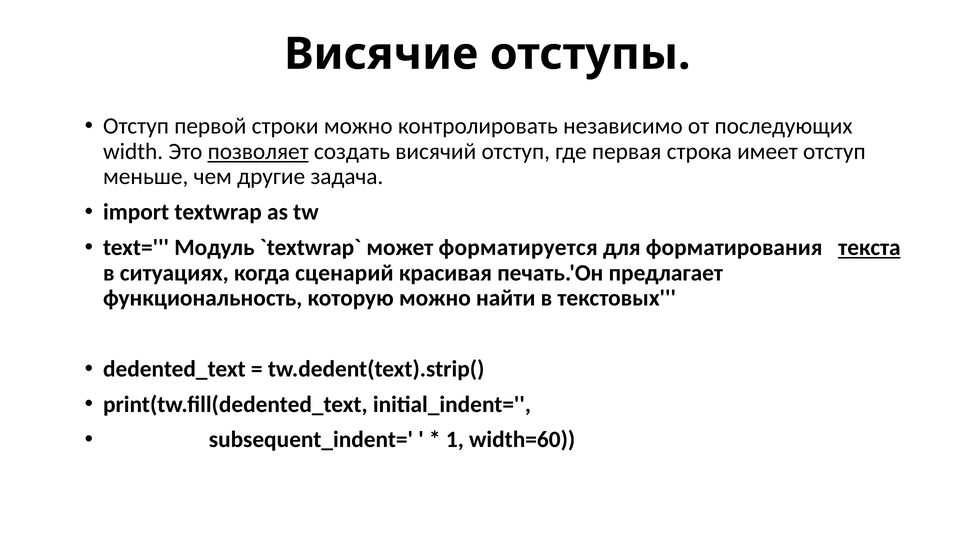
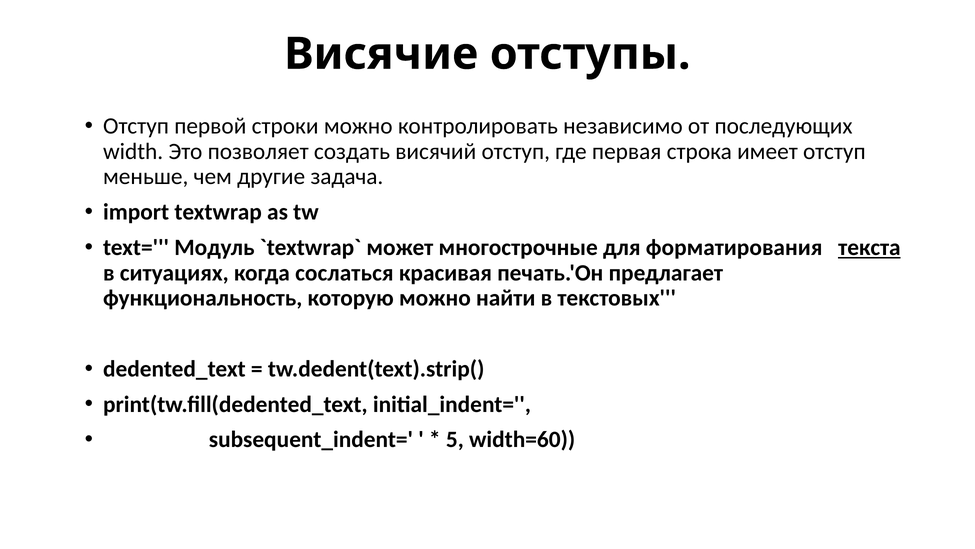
позволяет underline: present -> none (258, 151)
форматируется: форматируется -> многострочные (518, 247)
сценарий: сценарий -> сослаться (344, 273)
1: 1 -> 5 (455, 439)
